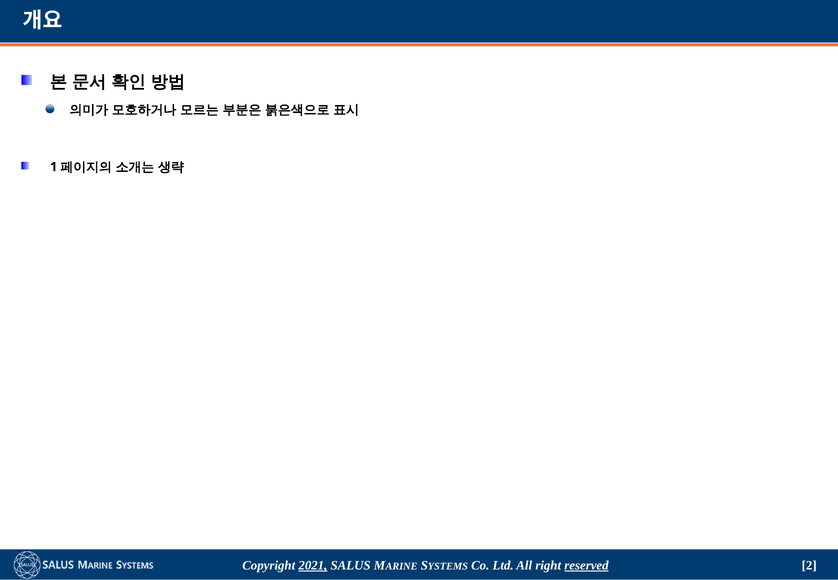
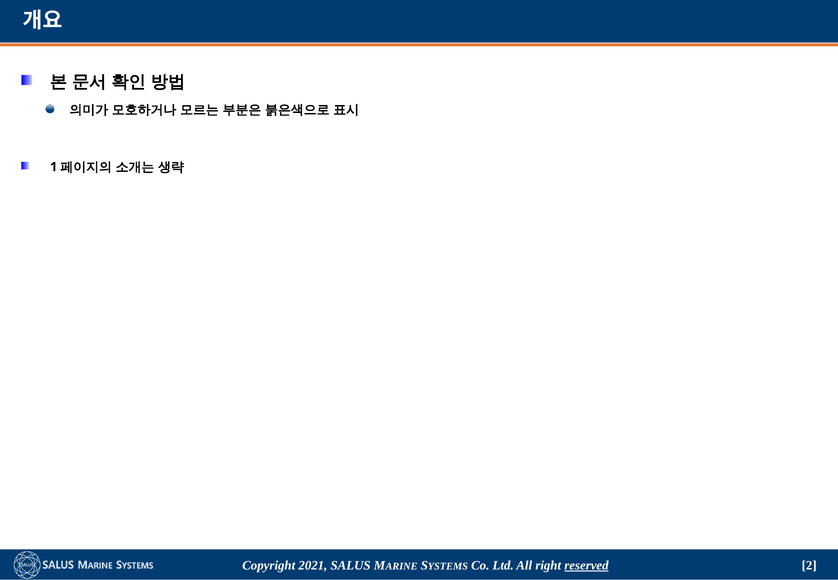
2021 underline: present -> none (313, 566)
